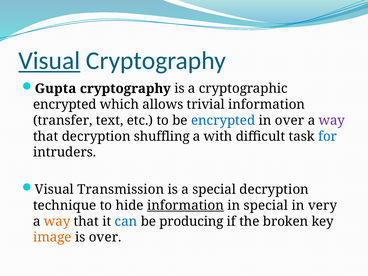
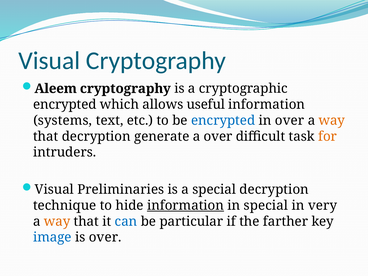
Visual underline: present -> none (49, 61)
Gupta: Gupta -> Aleem (56, 89)
trivial: trivial -> useful (206, 105)
transfer: transfer -> systems (63, 120)
way colour: purple -> orange (332, 120)
shuffling: shuffling -> generate (162, 136)
a with: with -> over (218, 136)
for colour: blue -> orange (328, 136)
Transmission: Transmission -> Preliminaries (121, 190)
producing: producing -> particular (191, 221)
broken: broken -> farther (286, 221)
image colour: orange -> blue (52, 237)
